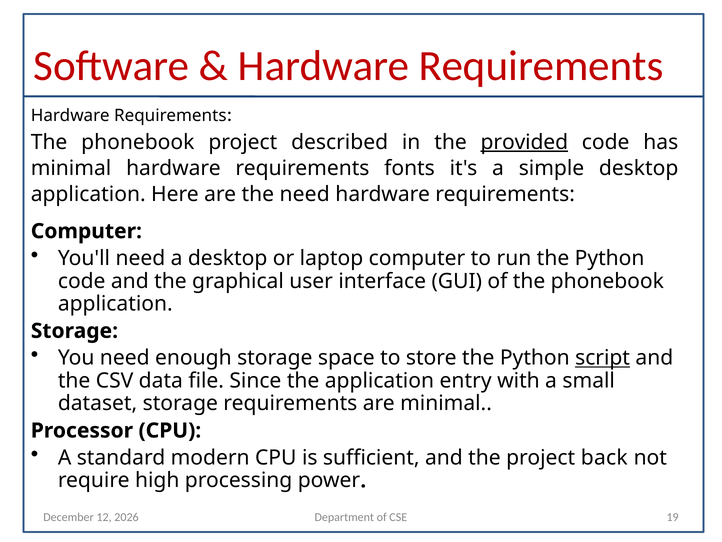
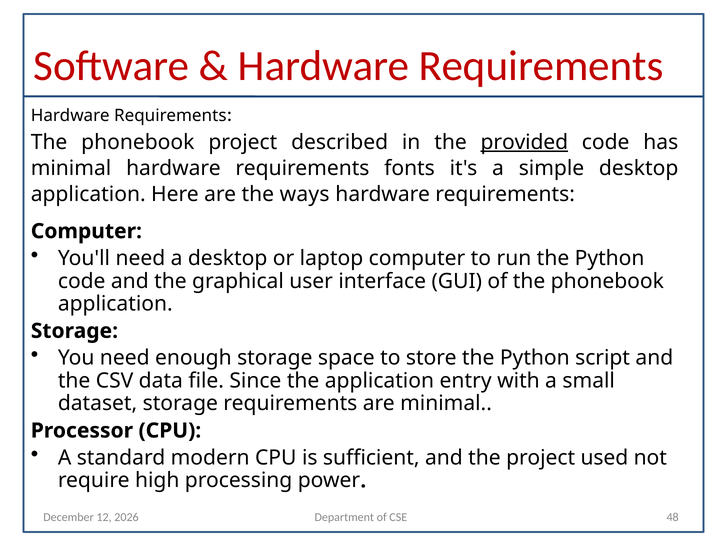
the need: need -> ways (305, 194)
script underline: present -> none (603, 358)
back: back -> used (604, 457)
19: 19 -> 48 (673, 517)
